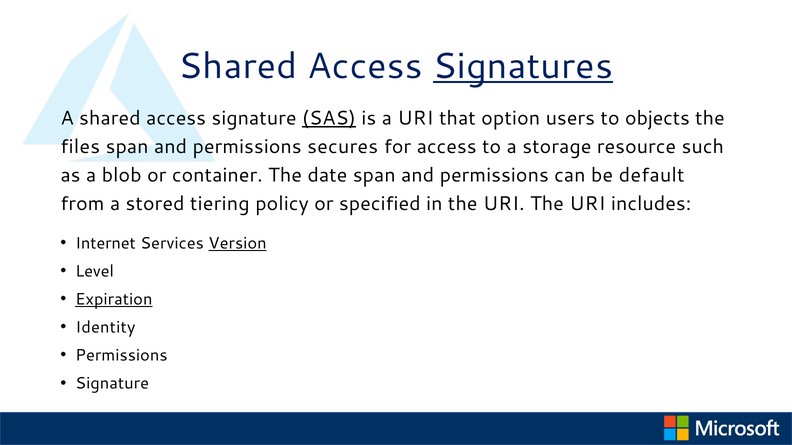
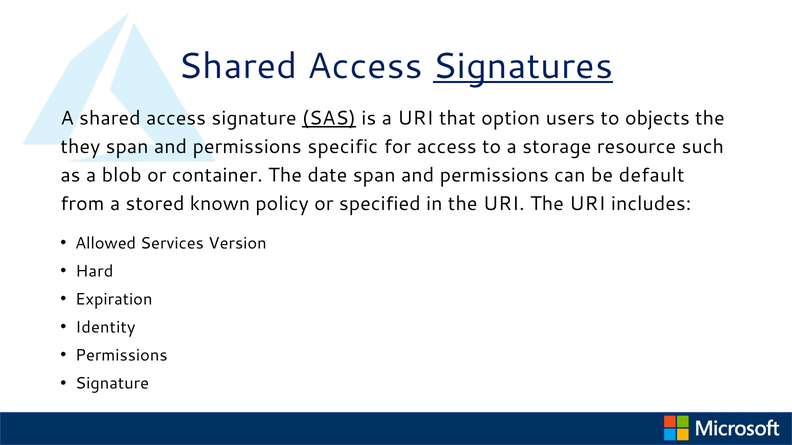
files: files -> they (80, 147)
secures: secures -> specific (343, 147)
tiering: tiering -> known (220, 204)
Internet: Internet -> Allowed (106, 244)
Version underline: present -> none (238, 244)
Level: Level -> Hard (94, 272)
Expiration underline: present -> none (114, 300)
